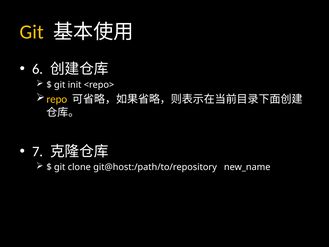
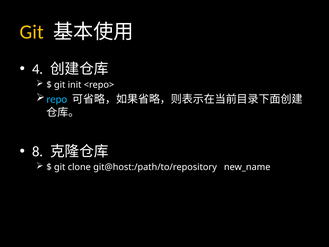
6: 6 -> 4 (38, 69)
repo colour: yellow -> light blue (57, 99)
7: 7 -> 8 (38, 151)
